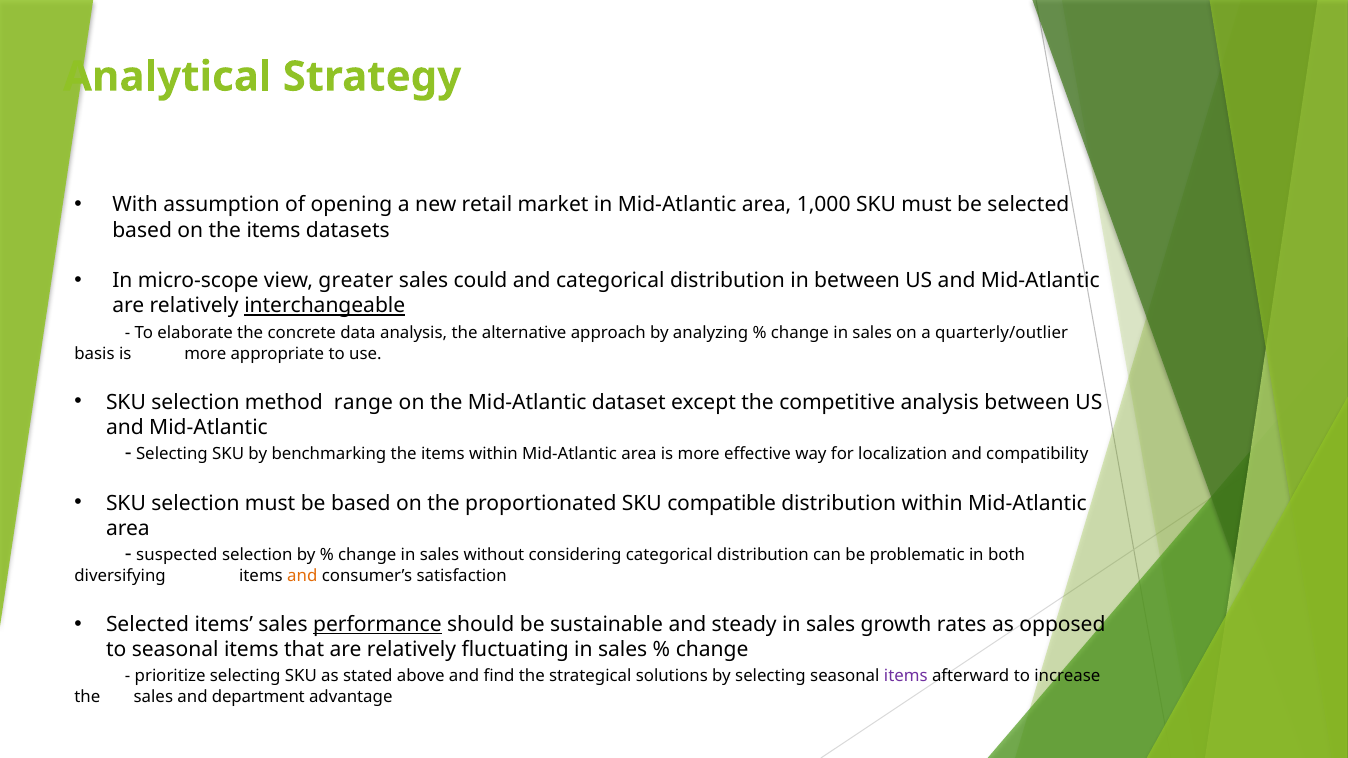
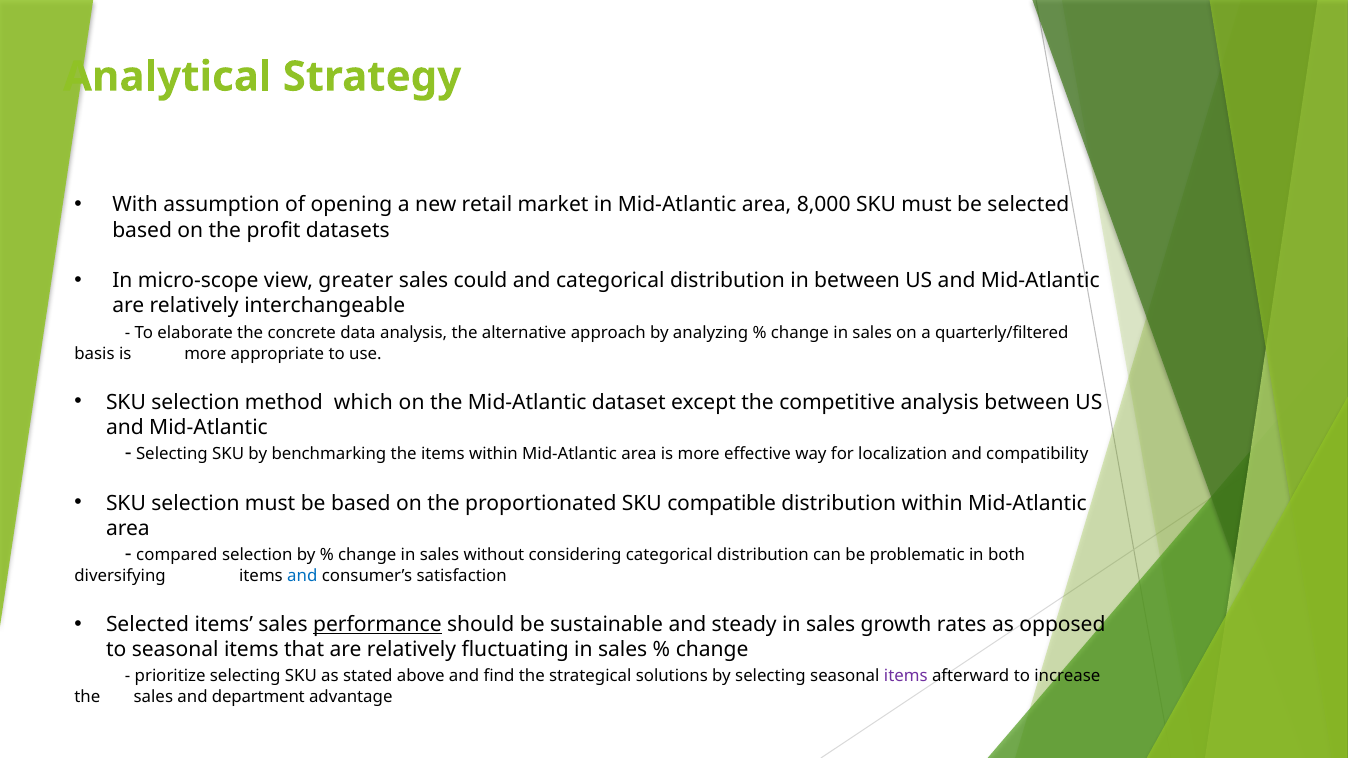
1,000: 1,000 -> 8,000 (824, 205)
on the items: items -> profit (274, 230)
interchangeable underline: present -> none (325, 306)
quarterly/outlier: quarterly/outlier -> quarterly/filtered (1002, 333)
range: range -> which (363, 402)
suspected: suspected -> compared (177, 555)
and colour: orange -> blue (302, 576)
